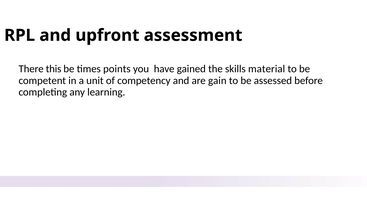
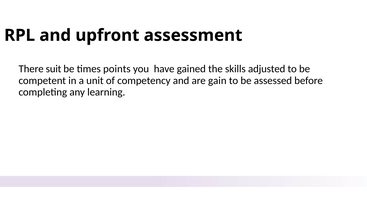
this: this -> suit (54, 69)
material: material -> adjusted (267, 69)
